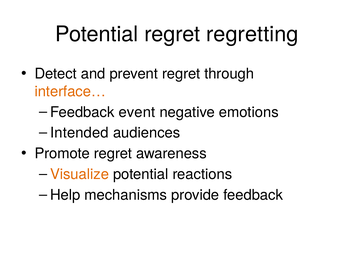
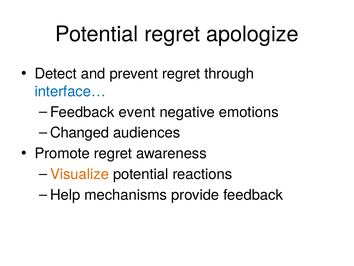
regretting: regretting -> apologize (252, 34)
interface… colour: orange -> blue (70, 91)
Intended: Intended -> Changed (80, 133)
